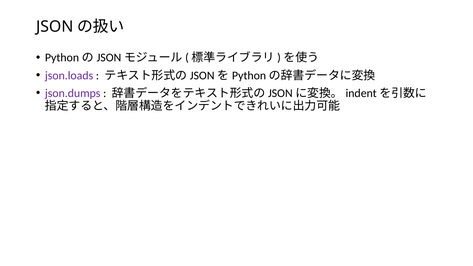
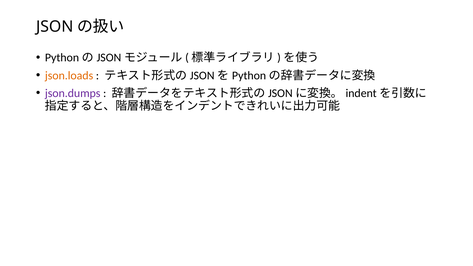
json.loads colour: purple -> orange (69, 75)
